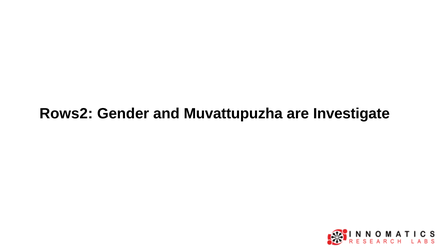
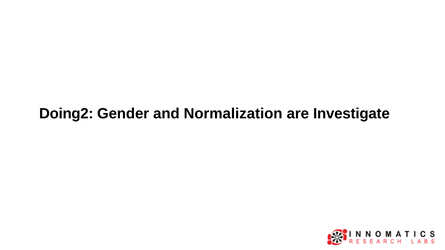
Rows2: Rows2 -> Doing2 (66, 114)
Muvattupuzha: Muvattupuzha -> Normalization (233, 114)
